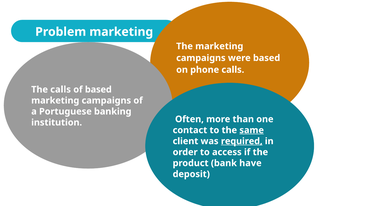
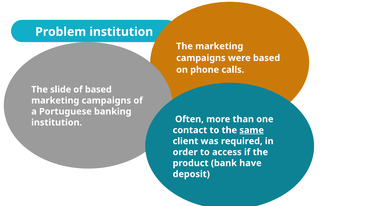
Problem marketing: marketing -> institution (121, 32)
The calls: calls -> slide (61, 89)
required underline: present -> none (242, 141)
